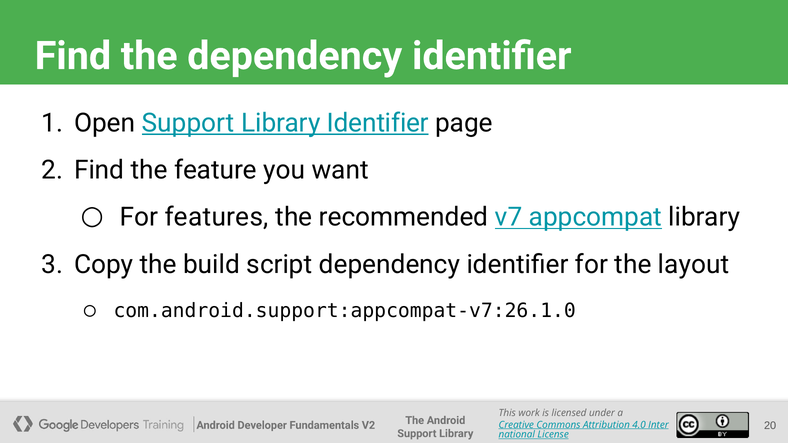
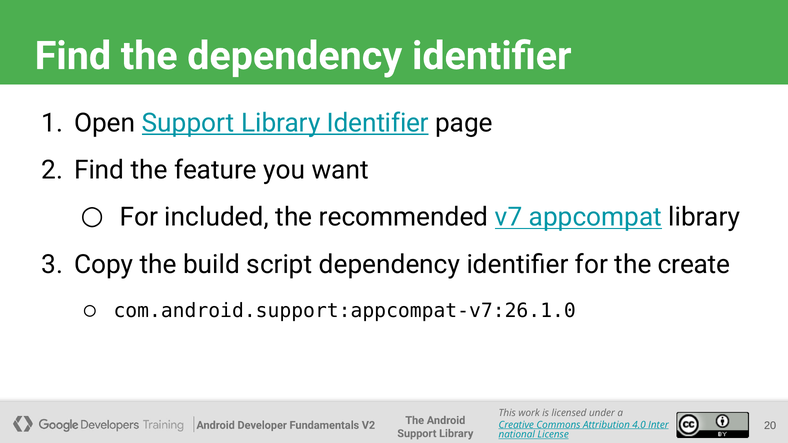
features: features -> included (217, 217)
layout: layout -> create (694, 265)
